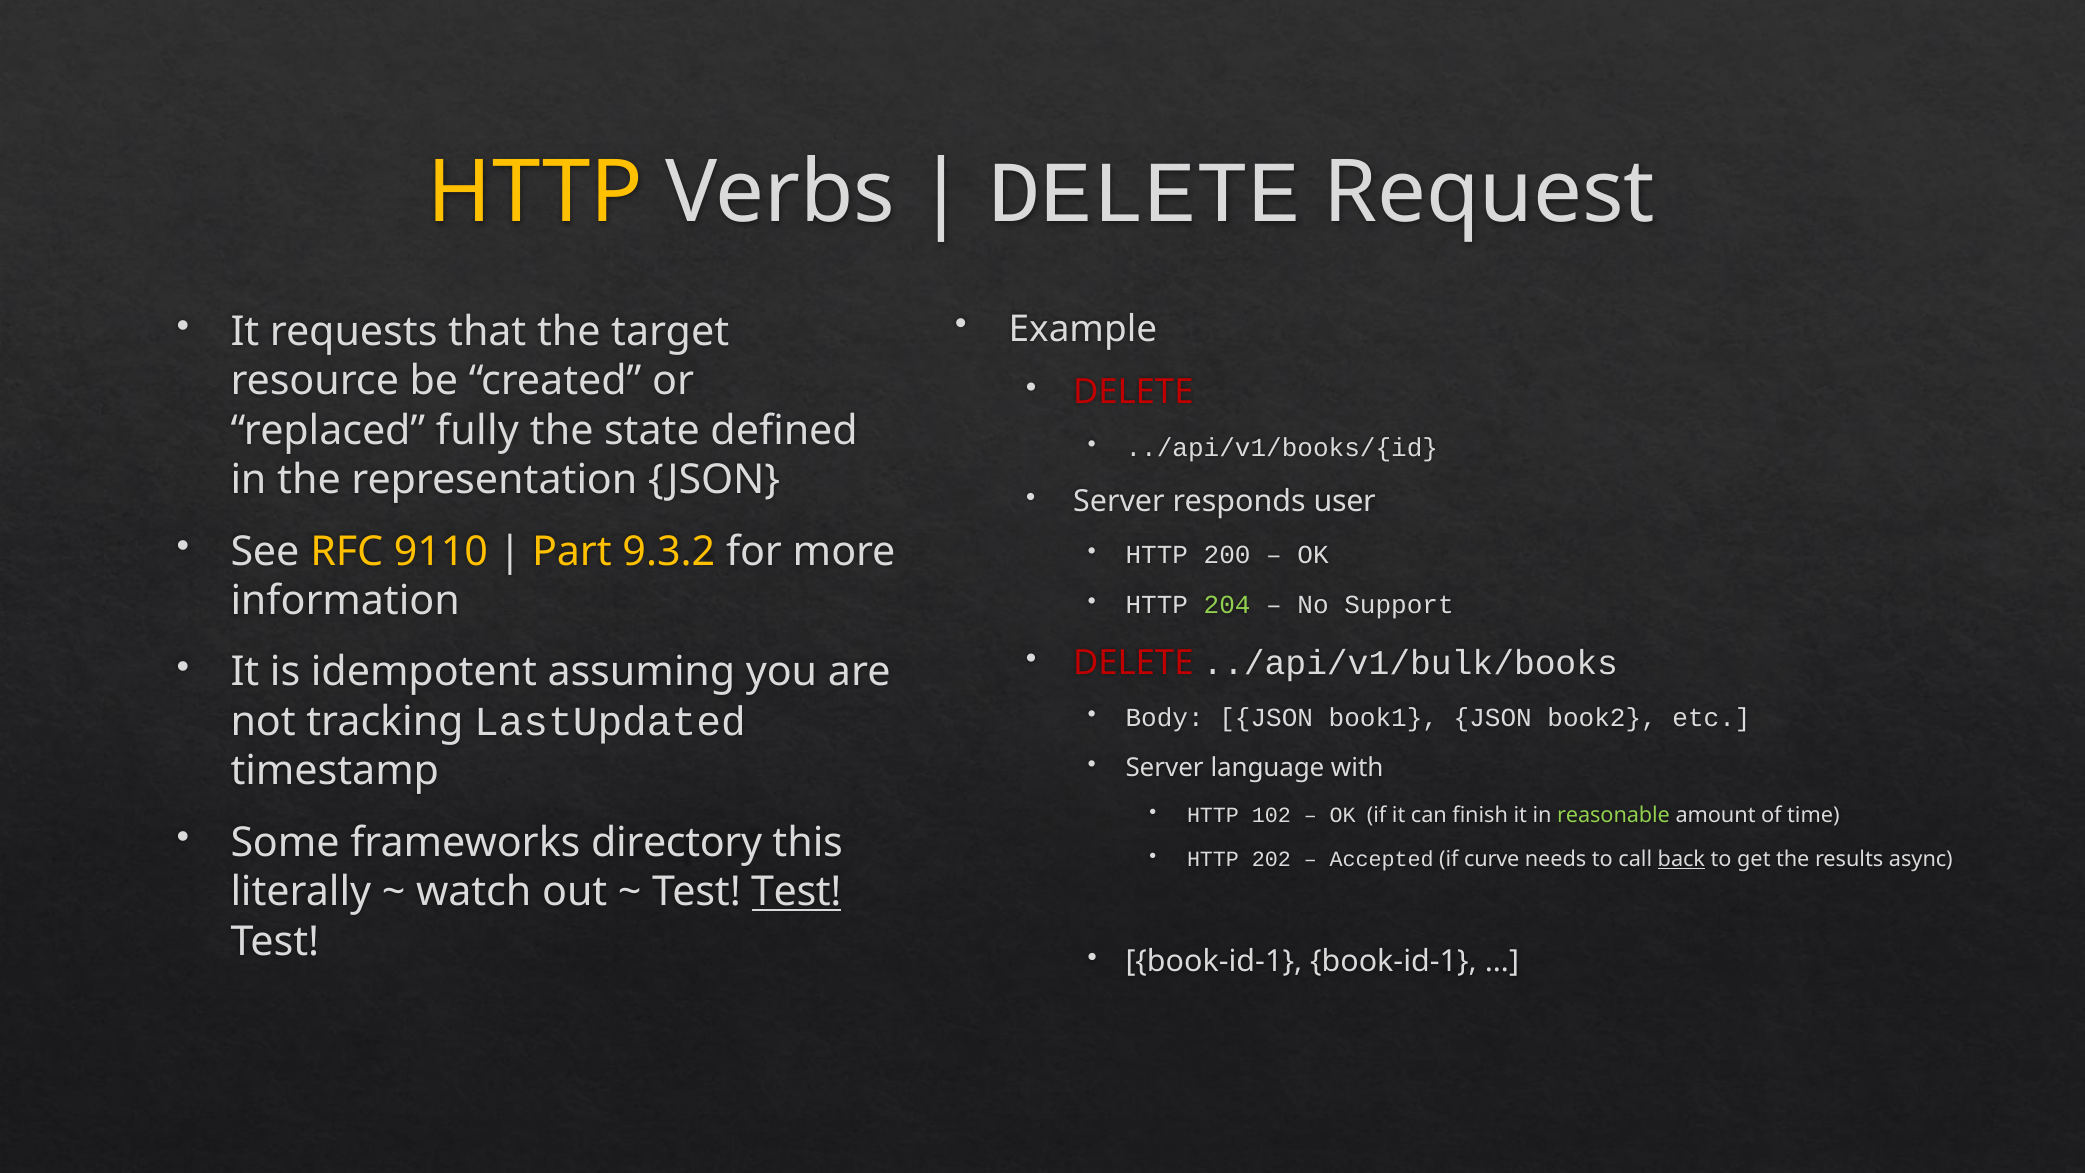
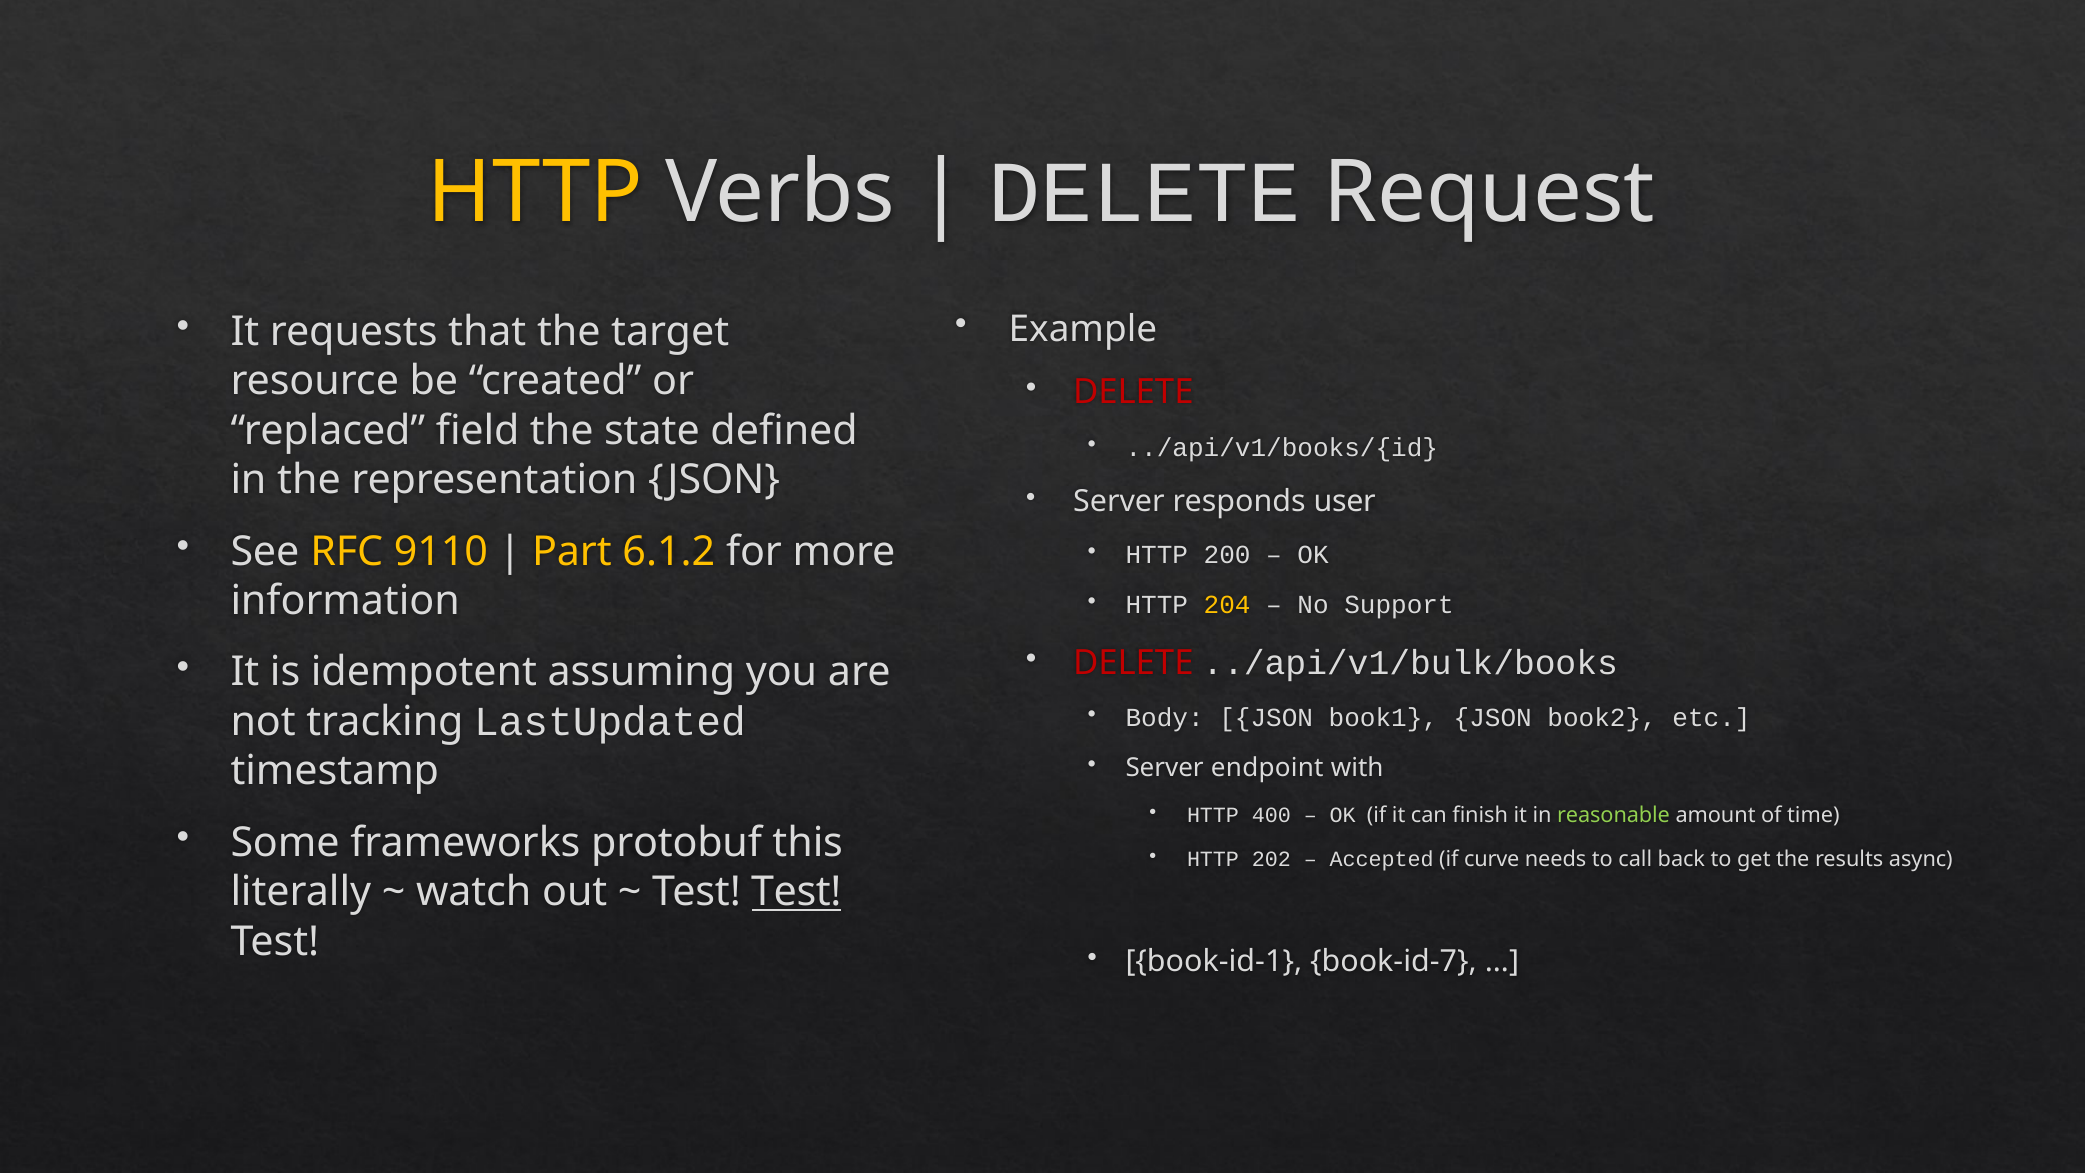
fully: fully -> field (478, 431)
9.3.2: 9.3.2 -> 6.1.2 (669, 551)
204 colour: light green -> yellow (1227, 605)
language: language -> endpoint (1267, 768)
102: 102 -> 400 (1271, 815)
directory: directory -> protobuf (677, 842)
back underline: present -> none (1681, 859)
book-id-1 book-id-1: book-id-1 -> book-id-7 (1393, 962)
